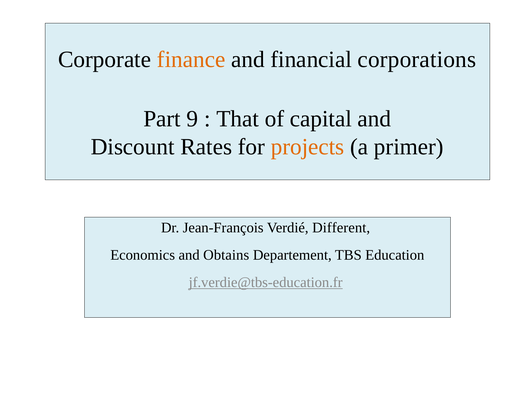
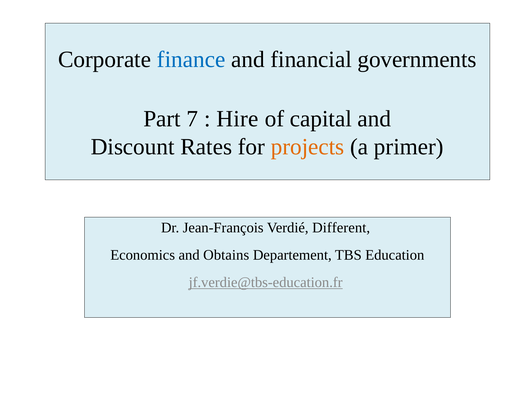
finance colour: orange -> blue (191, 59)
corporations: corporations -> governments (417, 59)
9: 9 -> 7 (192, 119)
That: That -> Hire (238, 119)
